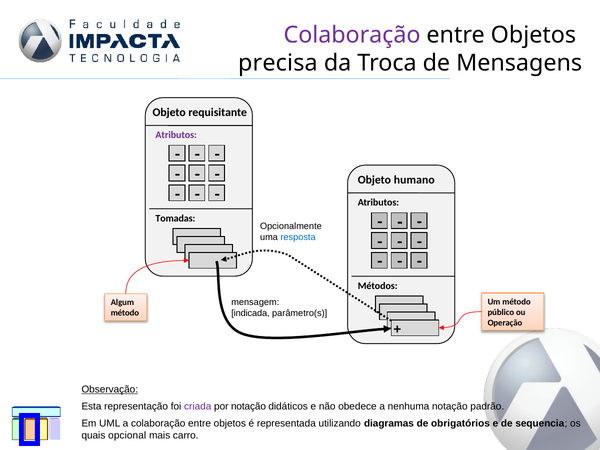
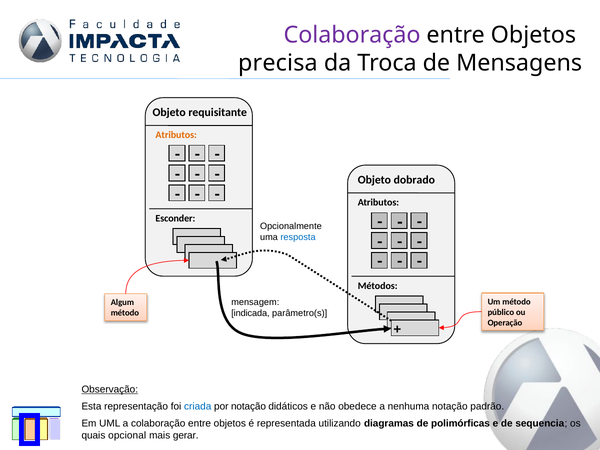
Atributos colour: purple -> orange (176, 135)
humano: humano -> dobrado (414, 180)
Tomadas: Tomadas -> Esconder (175, 218)
criada colour: purple -> blue (198, 407)
obrigatórios: obrigatórios -> polimórficas (461, 424)
carro: carro -> gerar (186, 436)
